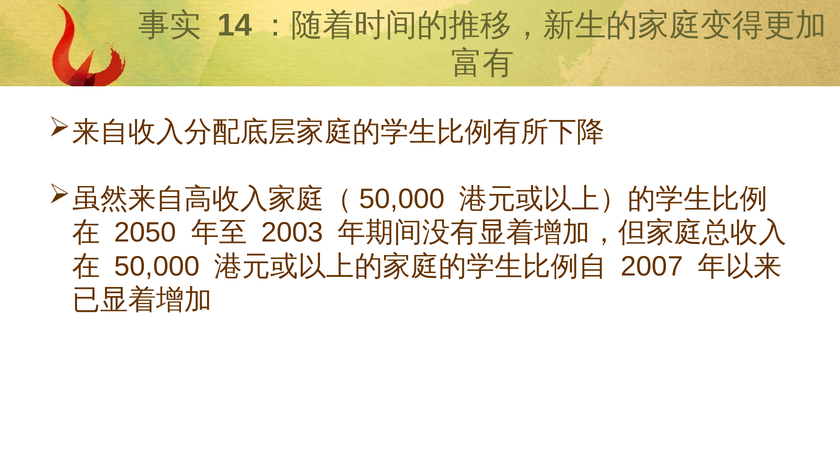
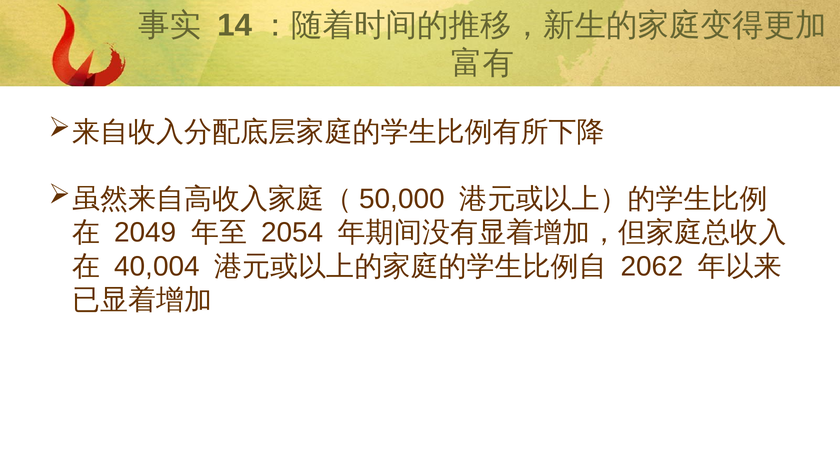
2050: 2050 -> 2049 (145, 233)
2003: 2003 -> 2054 (292, 233)
50,000: 50,000 -> 40,004 (157, 267)
2007: 2007 -> 2062 (652, 267)
